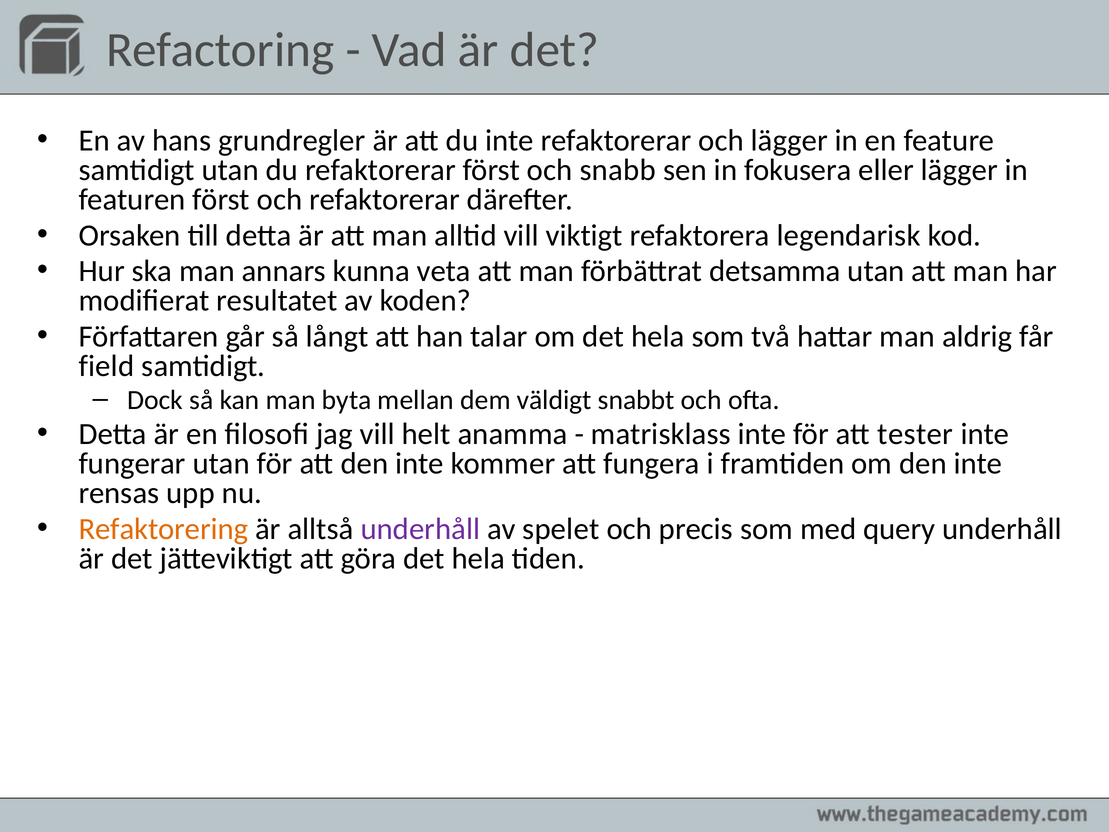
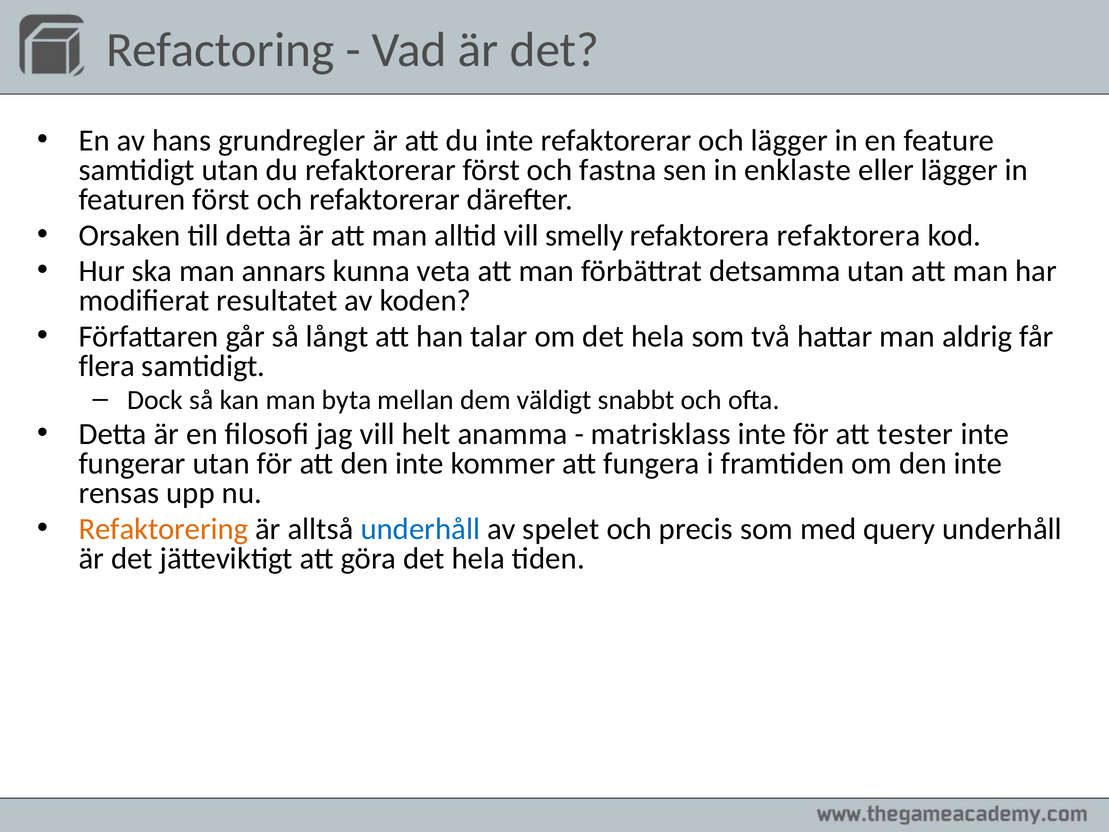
snabb: snabb -> fastna (618, 170)
fokusera: fokusera -> enklaste (798, 170)
viktigt: viktigt -> smelly (584, 235)
refaktorera legendarisk: legendarisk -> refaktorera (849, 235)
field: field -> flera (107, 366)
underhåll colour: purple -> blue (420, 529)
